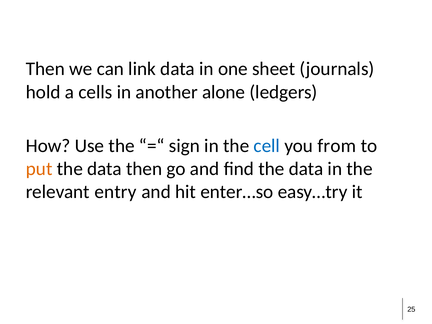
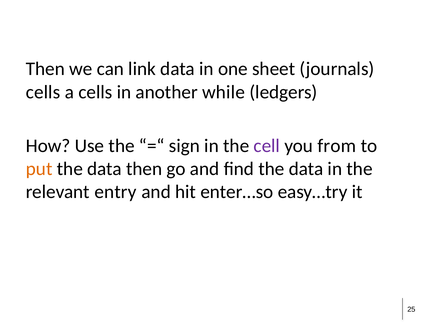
hold: hold -> cells (43, 92)
alone: alone -> while (223, 92)
cell colour: blue -> purple (267, 146)
